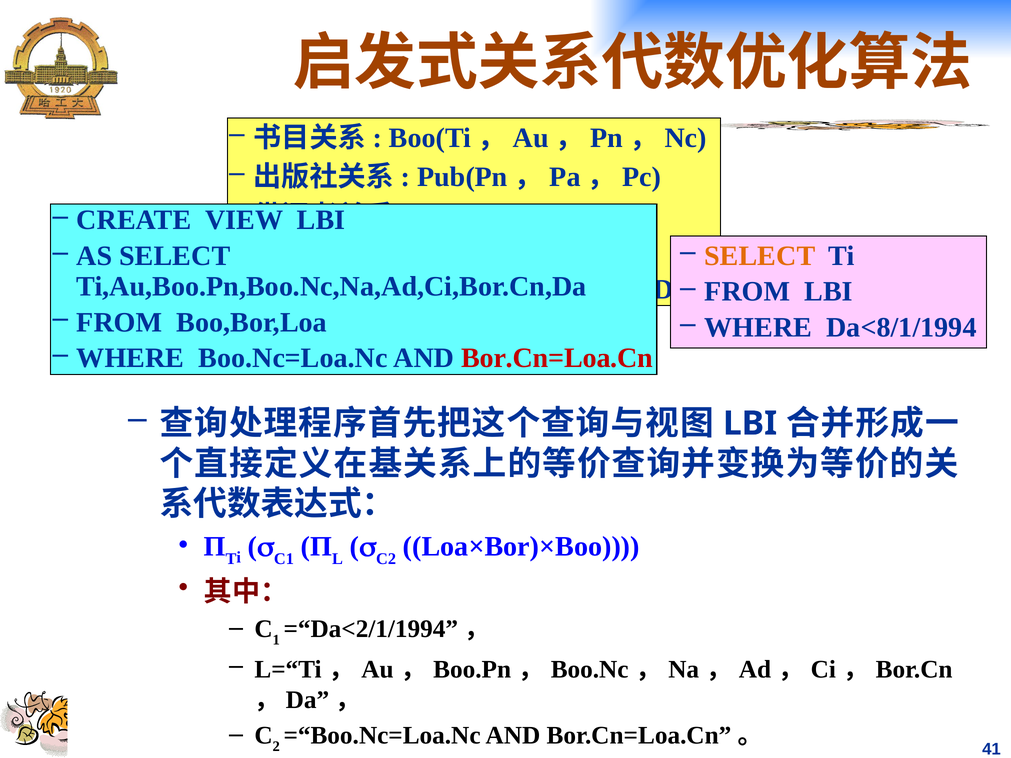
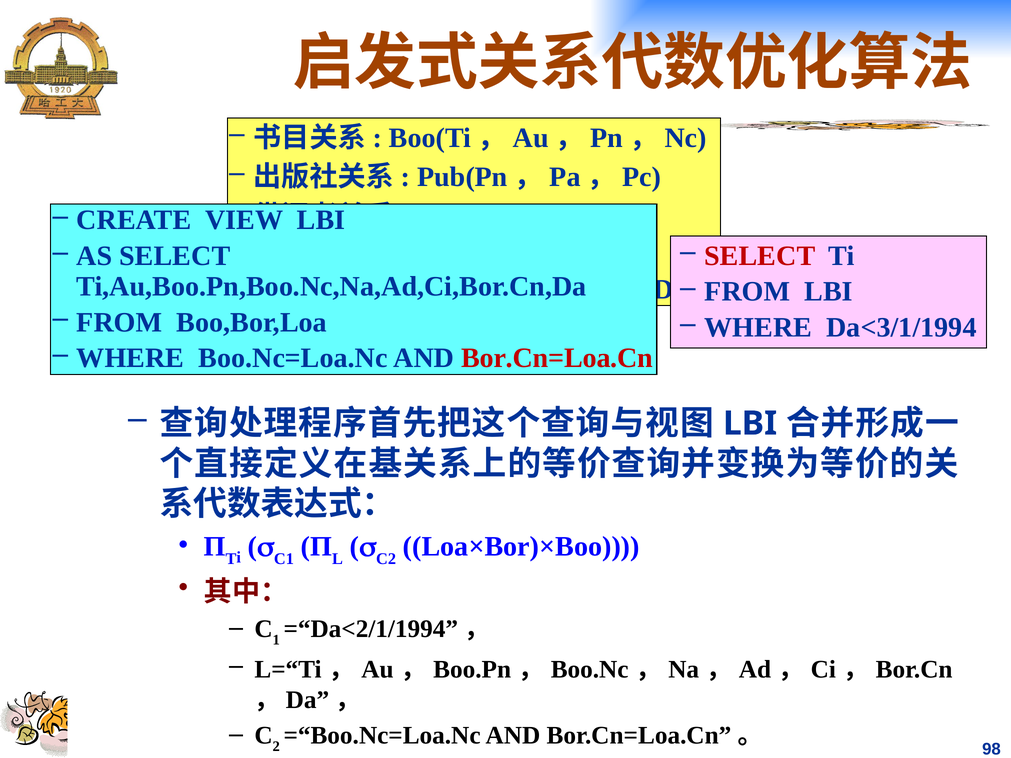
SELECT colour: orange -> red (760, 256)
Da<8/1/1994: Da<8/1/1994 -> Da<3/1/1994 (901, 328)
41: 41 -> 98 (992, 749)
